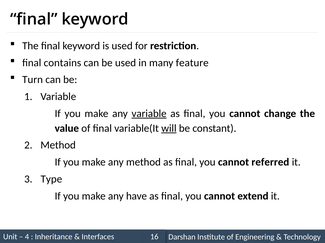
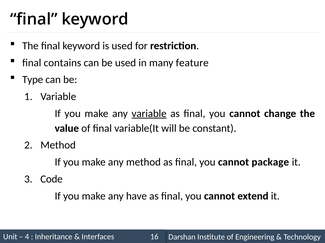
Turn: Turn -> Type (33, 80)
will underline: present -> none (169, 129)
referred: referred -> package (270, 163)
Type: Type -> Code (51, 180)
